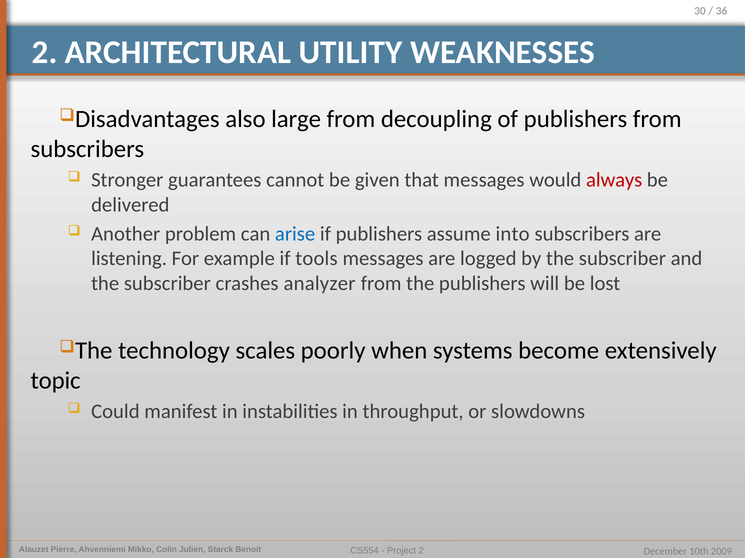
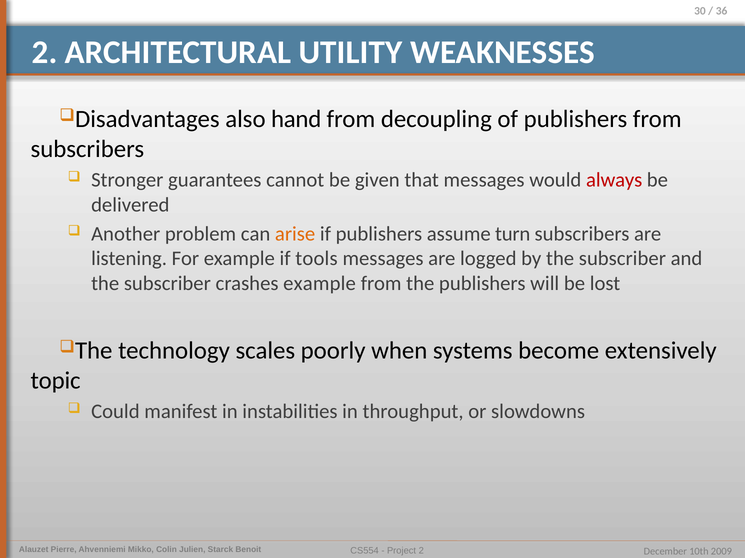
large: large -> hand (296, 119)
arise colour: blue -> orange (295, 234)
into: into -> turn (513, 234)
crashes analyzer: analyzer -> example (320, 284)
